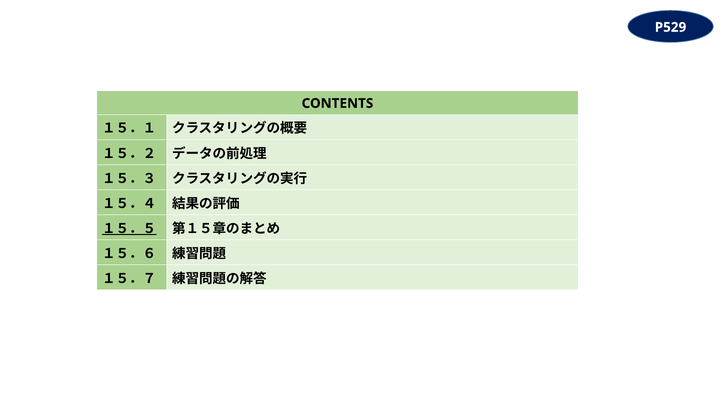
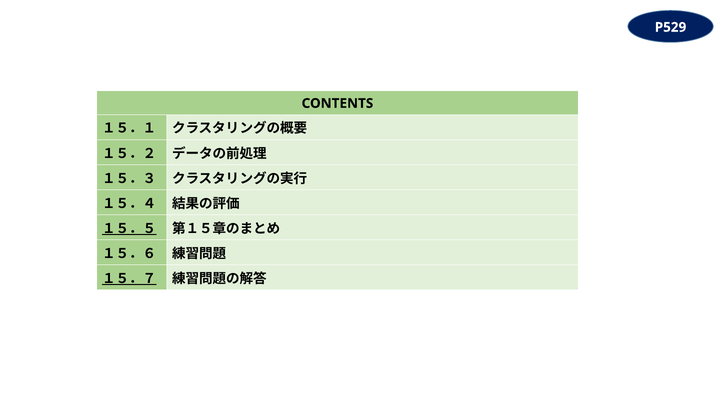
１５．７ underline: none -> present (129, 279)
